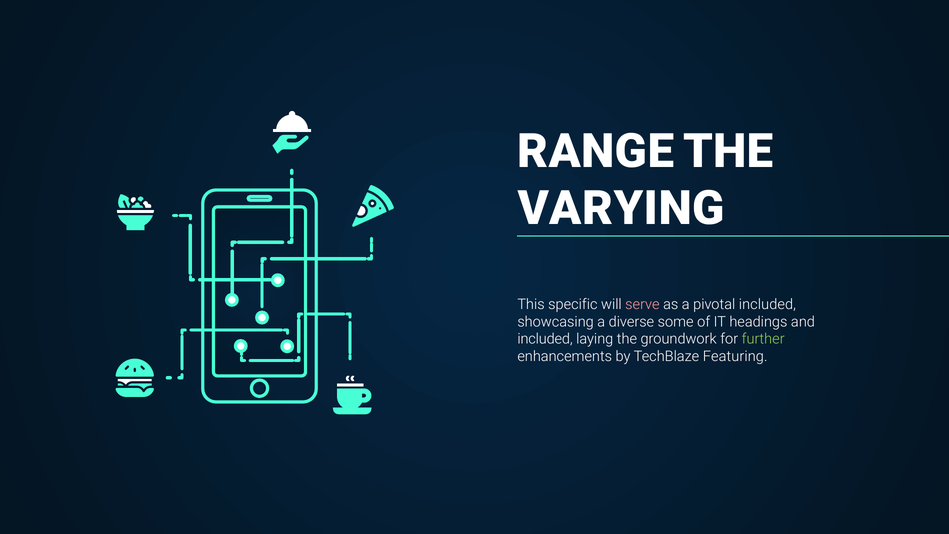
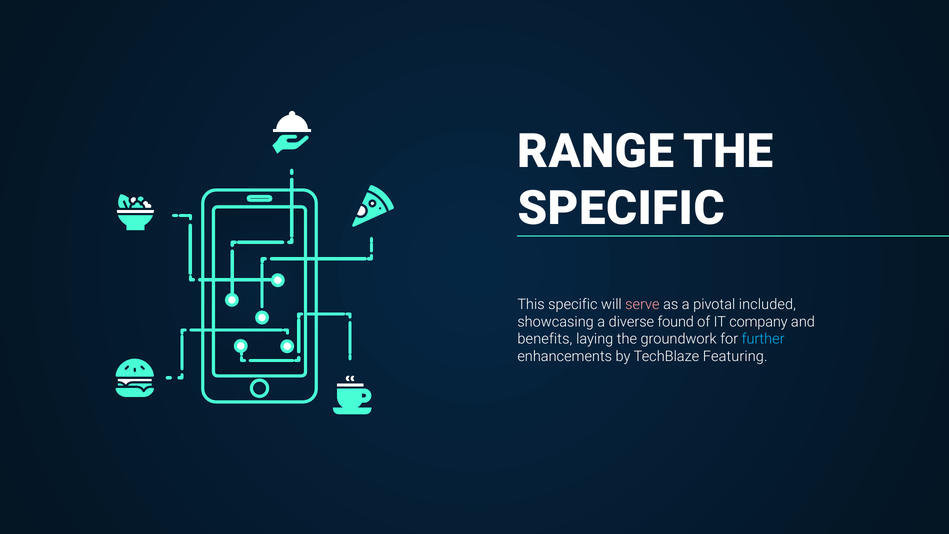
VARYING: VARYING -> SPECIFIC (621, 209)
some: some -> found (676, 322)
headings: headings -> company (758, 322)
included: included -> benefits (545, 339)
further colour: light green -> light blue (763, 339)
